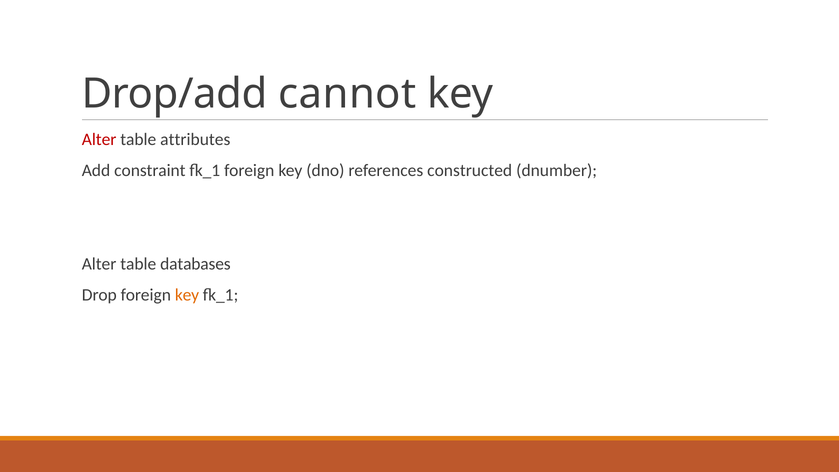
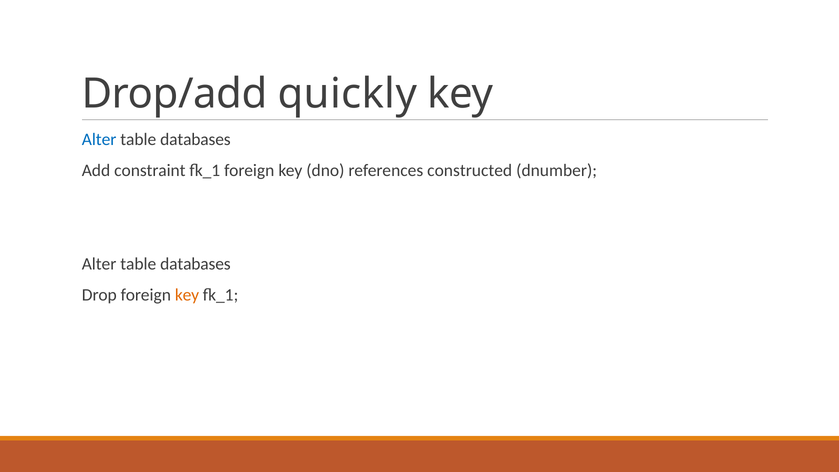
cannot: cannot -> quickly (347, 94)
Alter colour: red -> blue (99, 139)
attributes: attributes -> databases (195, 139)
